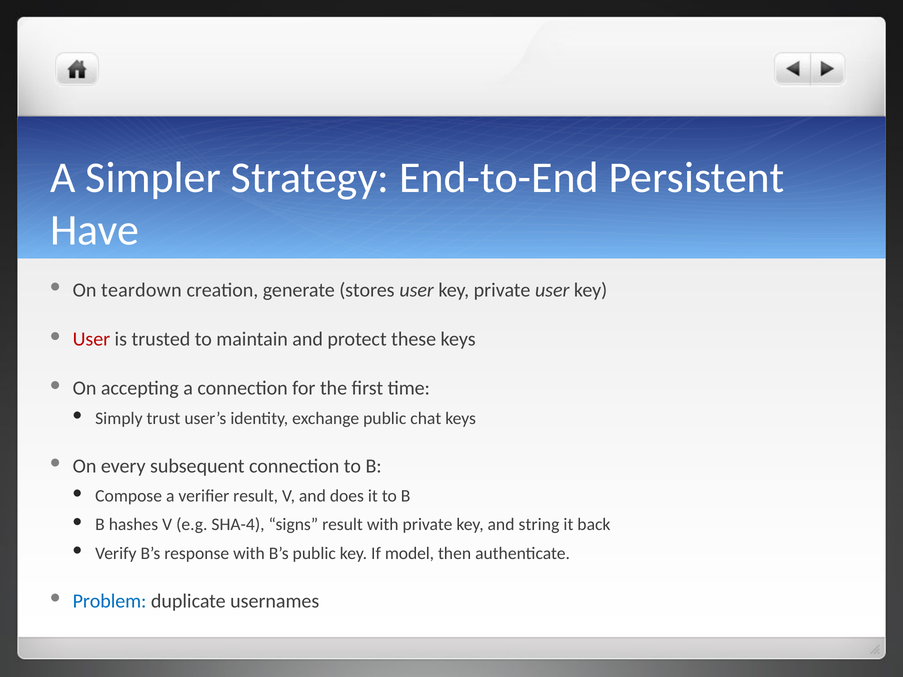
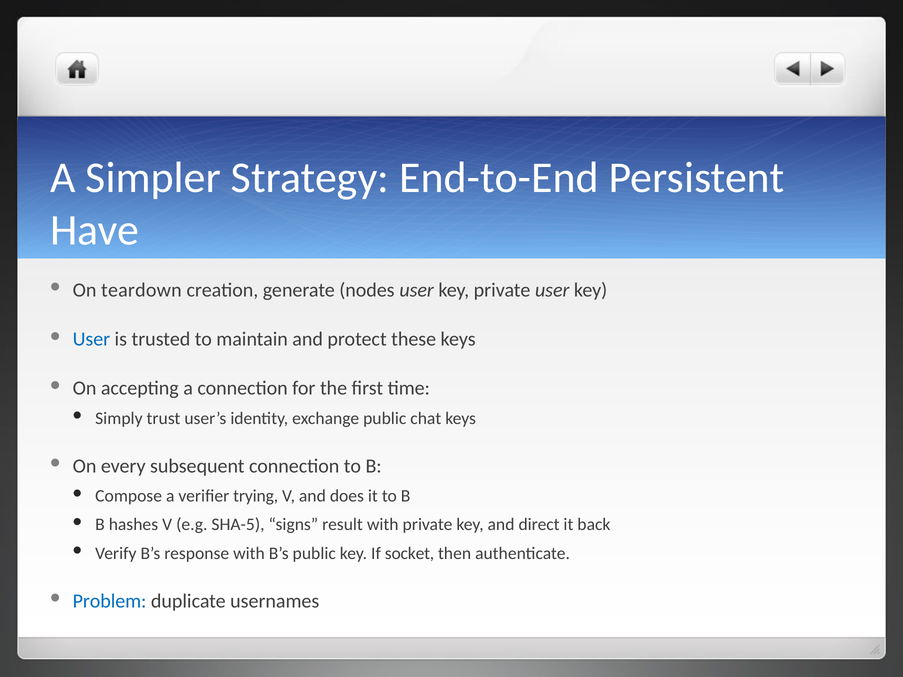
stores: stores -> nodes (367, 290)
User colour: red -> blue (91, 339)
verifier result: result -> trying (256, 496)
SHA-4: SHA-4 -> SHA-5 (238, 525)
string: string -> direct (539, 525)
model: model -> socket (410, 553)
